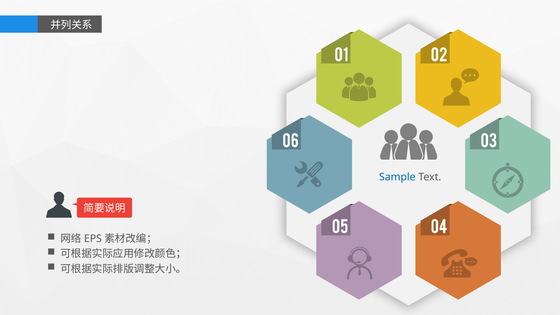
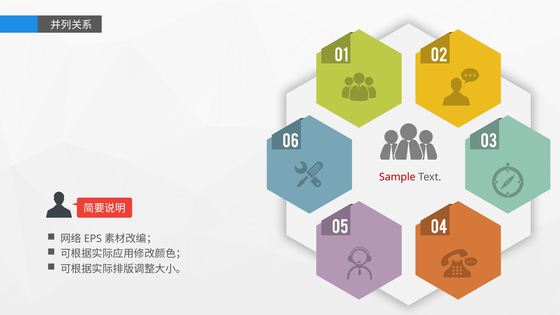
Sample colour: blue -> red (397, 177)
